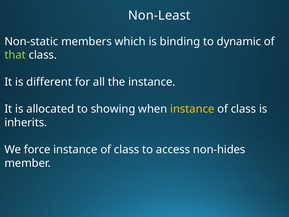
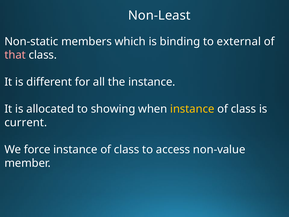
dynamic: dynamic -> external (239, 41)
that colour: light green -> pink (15, 55)
inherits: inherits -> current (26, 122)
non-hides: non-hides -> non-value (219, 149)
